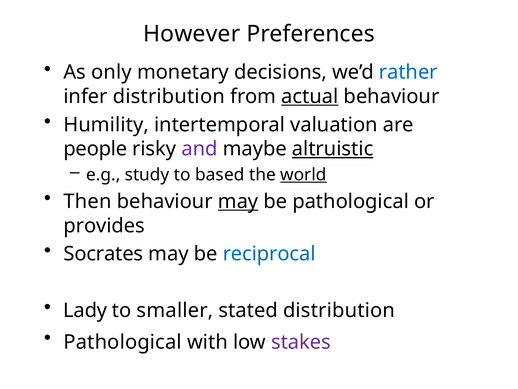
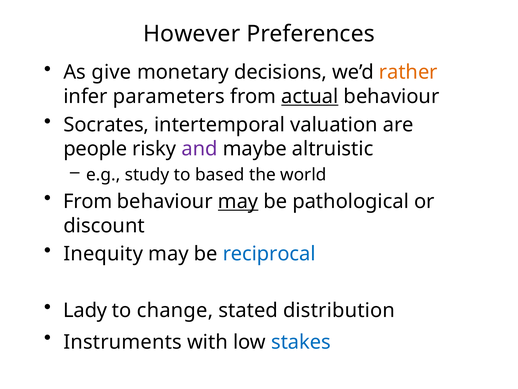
only: only -> give (111, 72)
rather colour: blue -> orange (408, 72)
infer distribution: distribution -> parameters (169, 96)
Humility: Humility -> Socrates (106, 125)
altruistic underline: present -> none (333, 149)
world underline: present -> none (303, 175)
Then: Then -> From (88, 201)
provides: provides -> discount (104, 225)
Socrates: Socrates -> Inequity (103, 254)
smaller: smaller -> change (175, 310)
Pathological: Pathological -> Instruments (123, 342)
stakes colour: purple -> blue (301, 342)
